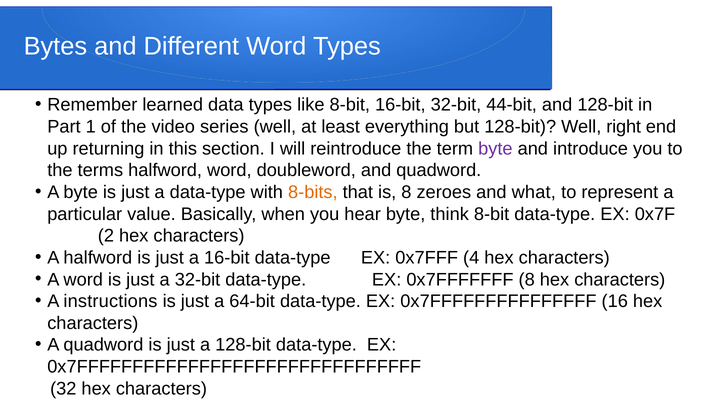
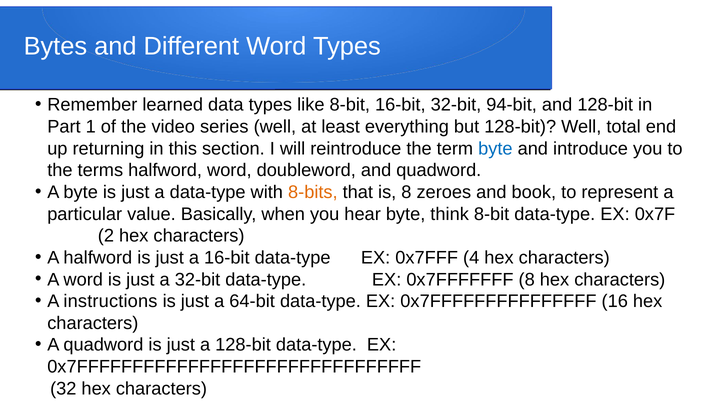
44-bit: 44-bit -> 94-bit (512, 105)
right: right -> total (624, 127)
byte colour: purple -> blue (495, 149)
what: what -> book (534, 192)
